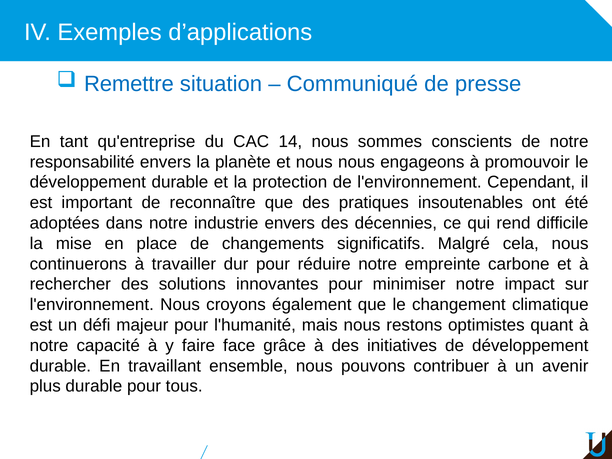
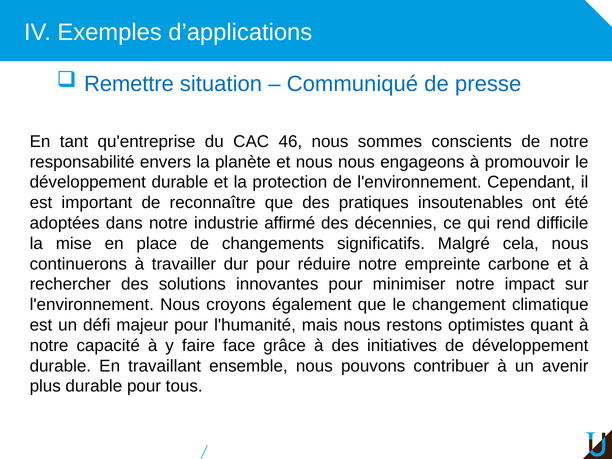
14: 14 -> 46 (290, 141)
industrie envers: envers -> affirmé (290, 223)
